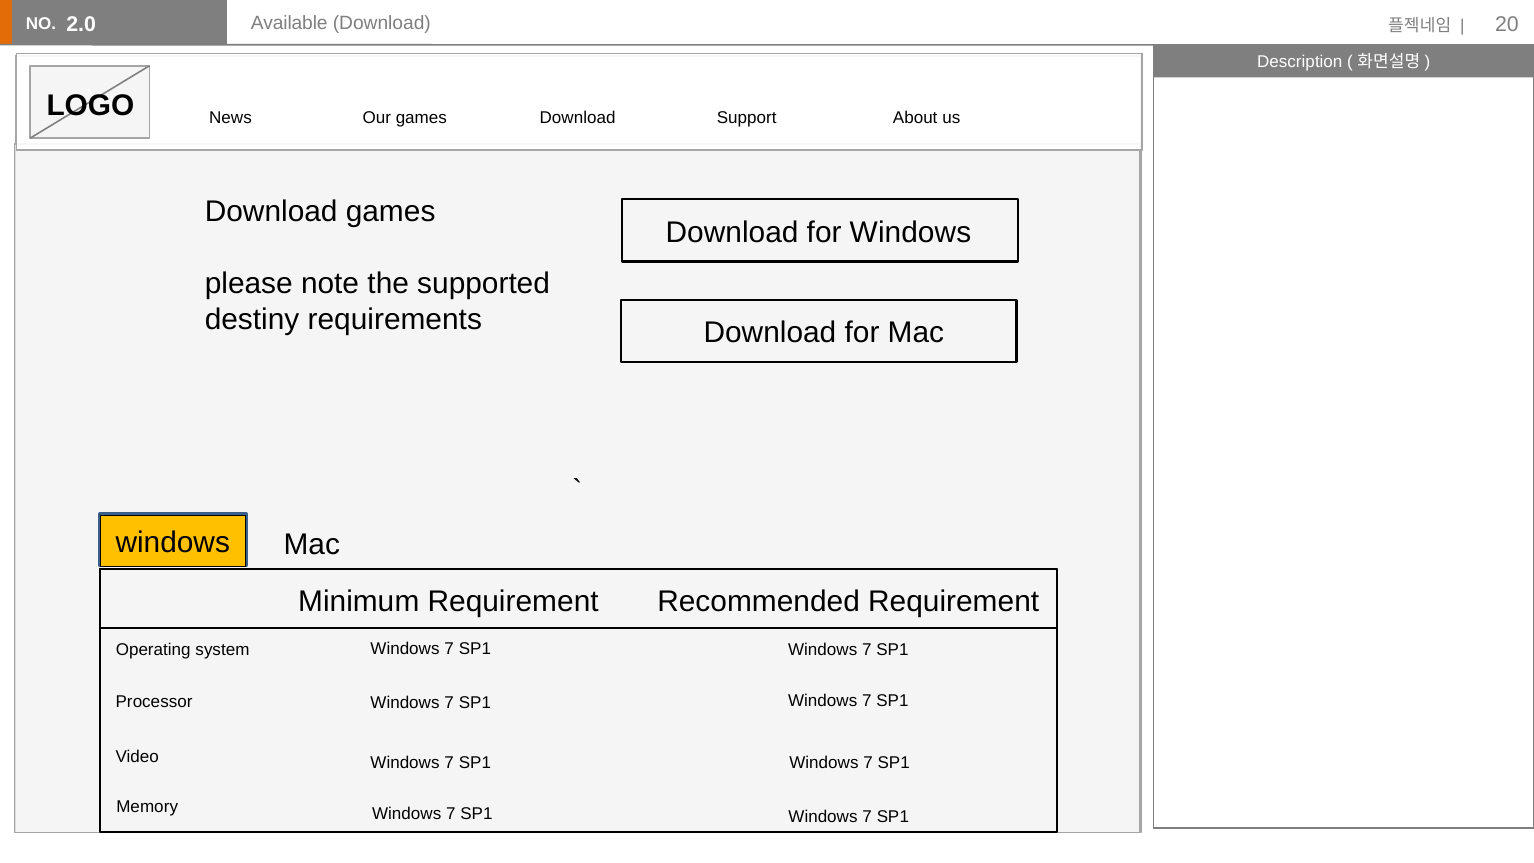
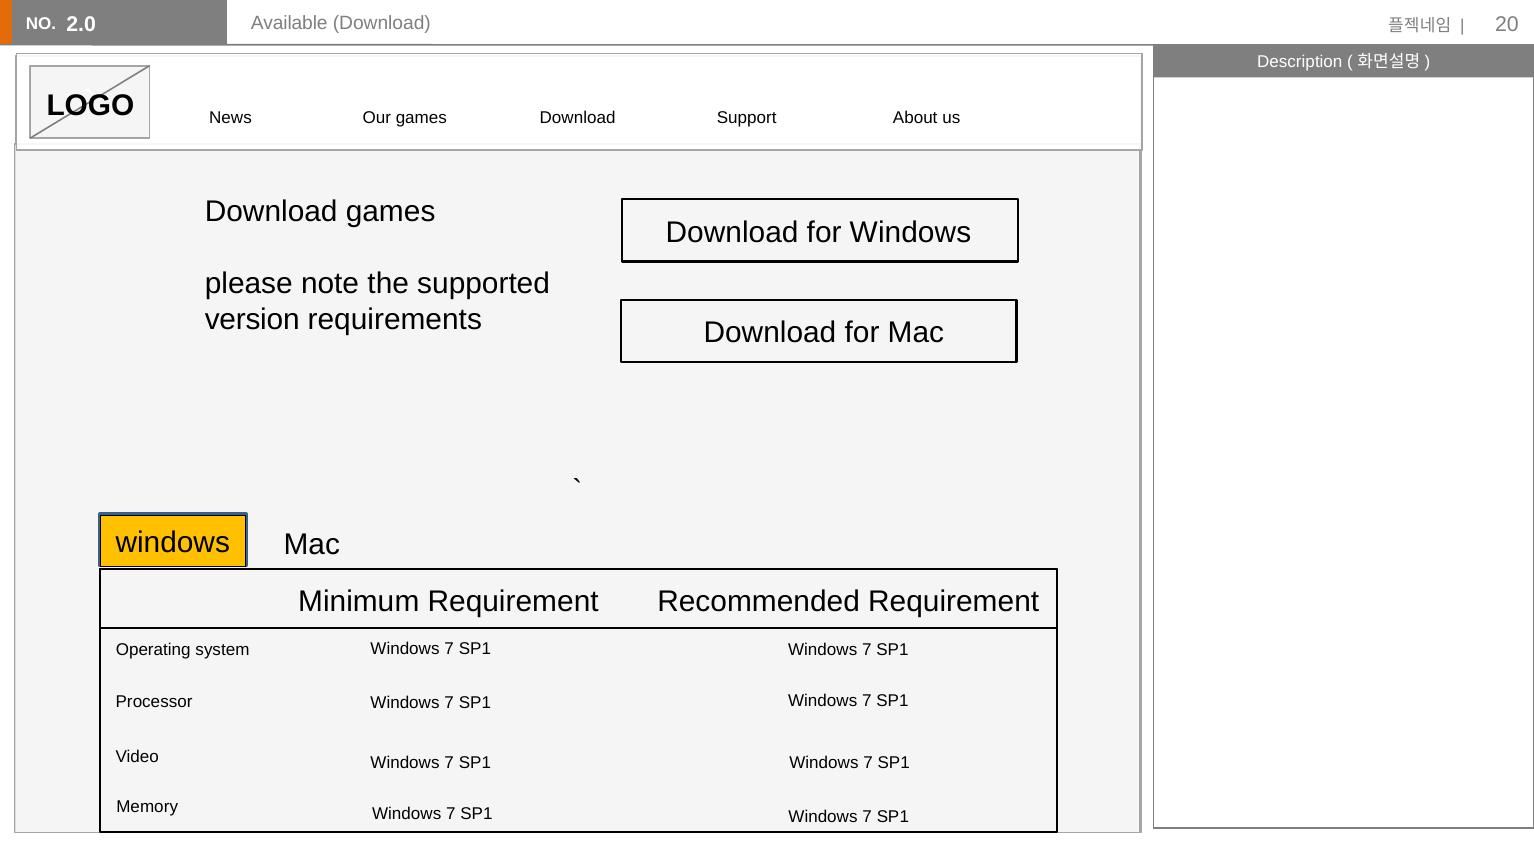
destiny: destiny -> version (252, 319)
